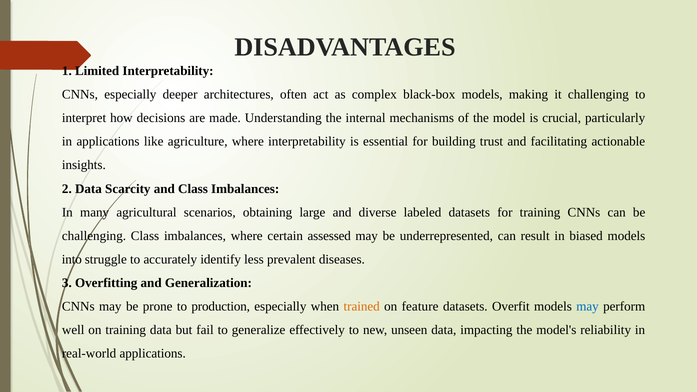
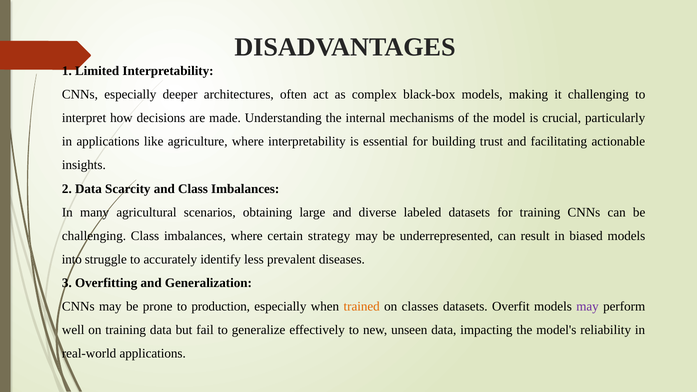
assessed: assessed -> strategy (329, 236)
feature: feature -> classes (420, 306)
may colour: blue -> purple (587, 306)
